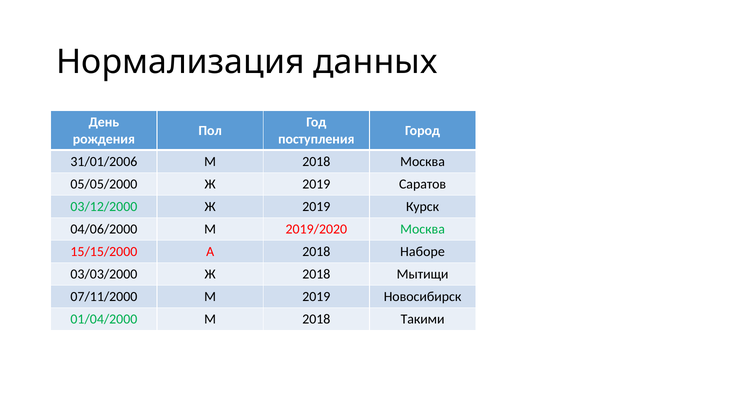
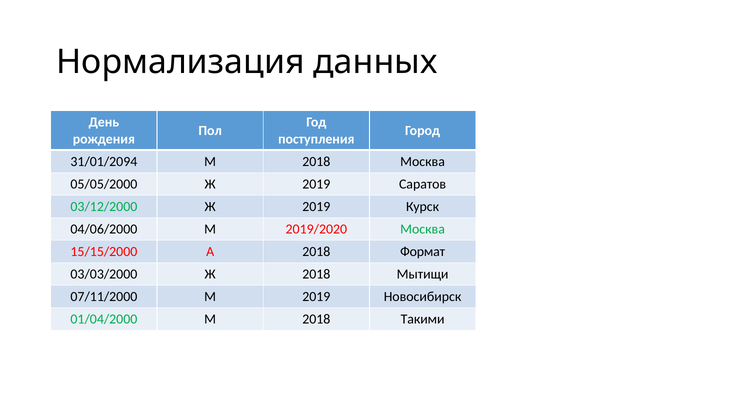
31/01/2006: 31/01/2006 -> 31/01/2094 (104, 161)
Наборе: Наборе -> Формат (423, 251)
